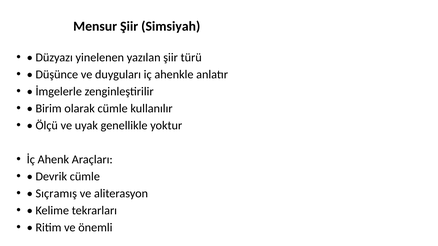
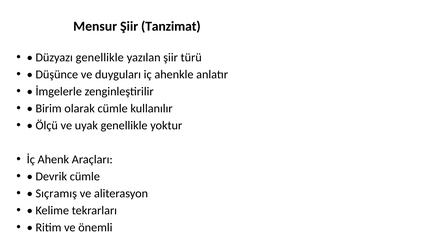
Simsiyah: Simsiyah -> Tanzimat (171, 26)
Düzyazı yinelenen: yinelenen -> genellikle (100, 57)
